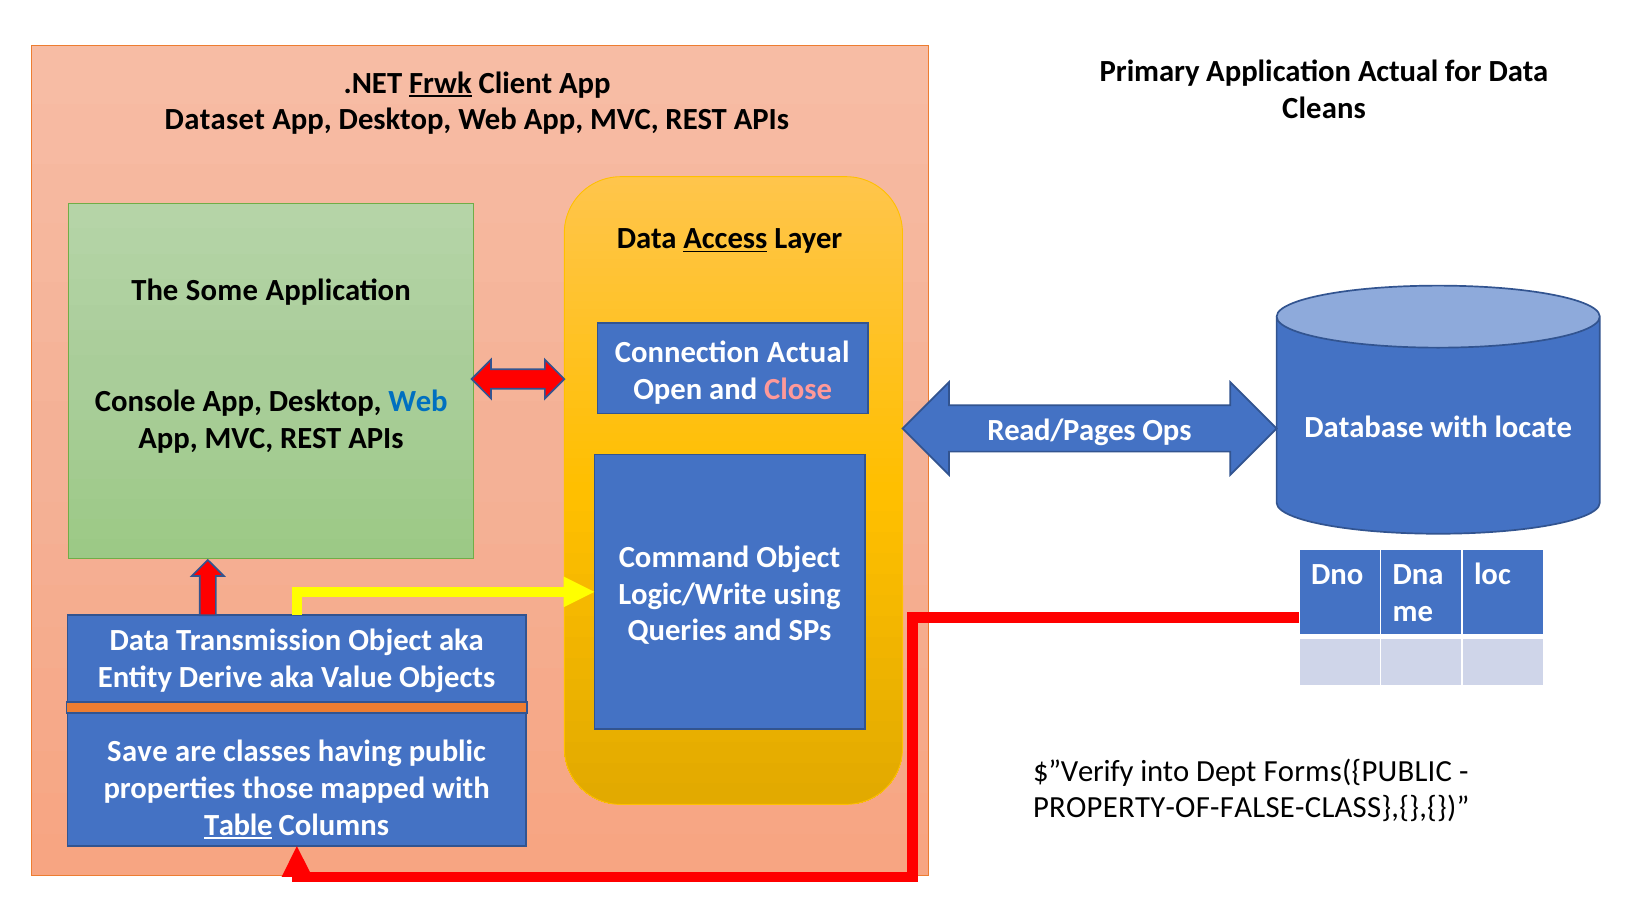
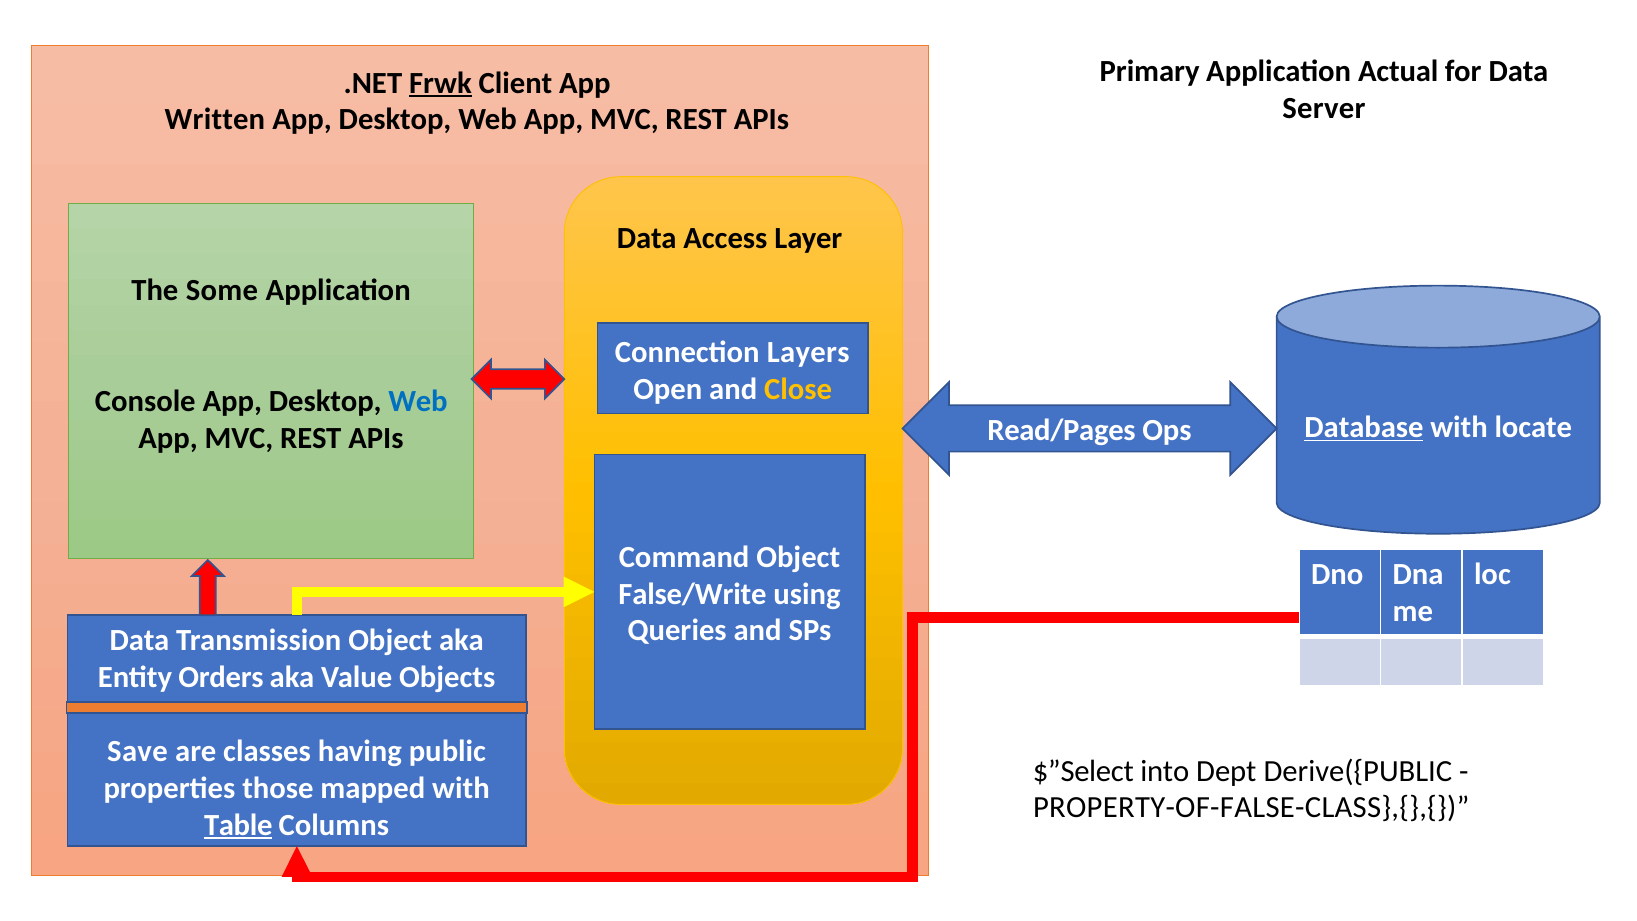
Cleans: Cleans -> Server (1324, 108)
Dataset: Dataset -> Written (215, 120)
Access underline: present -> none (725, 238)
Connection Actual: Actual -> Layers (808, 352)
Close colour: pink -> yellow (798, 389)
Database underline: none -> present (1364, 427)
Logic/Write: Logic/Write -> False/Write (692, 594)
Derive: Derive -> Orders (221, 677)
$”Verify: $”Verify -> $”Select (1083, 771)
Forms({PUBLIC: Forms({PUBLIC -> Derive({PUBLIC (1358, 771)
